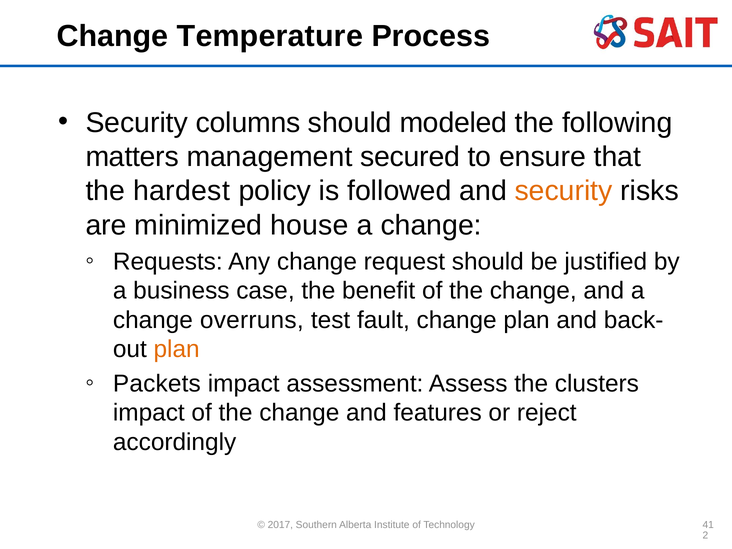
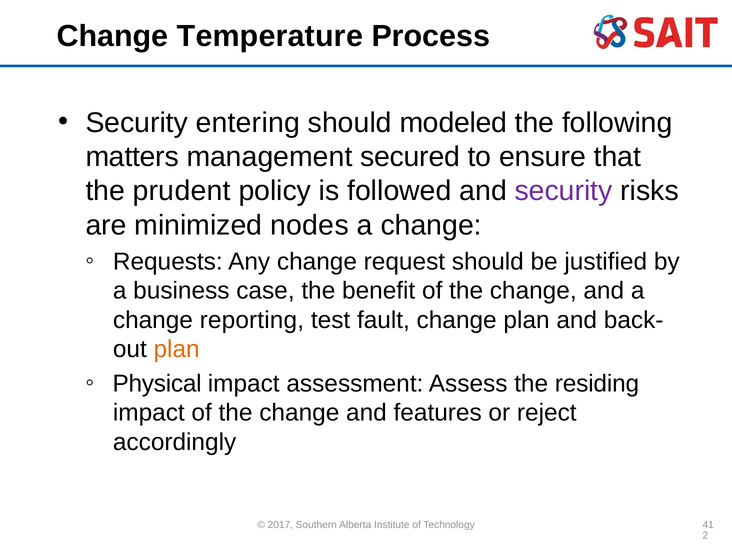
columns: columns -> entering (248, 123)
hardest: hardest -> prudent (182, 191)
security colour: orange -> purple (564, 191)
house: house -> nodes (309, 225)
overruns: overruns -> reporting (252, 320)
Packets: Packets -> Physical (157, 383)
clusters: clusters -> residing (597, 383)
